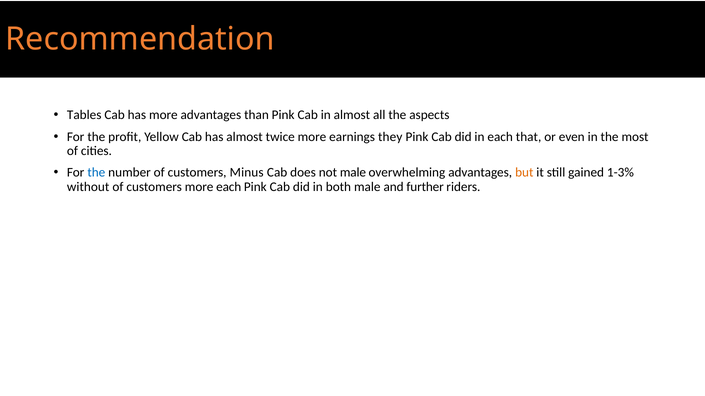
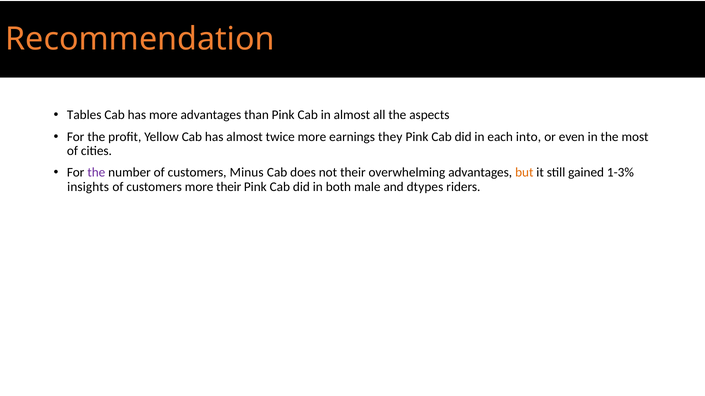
that: that -> into (529, 137)
the colour: blue -> purple (96, 173)
not male: male -> their (353, 173)
without: without -> insights (88, 187)
more each: each -> their (229, 187)
further: further -> dtypes (425, 187)
